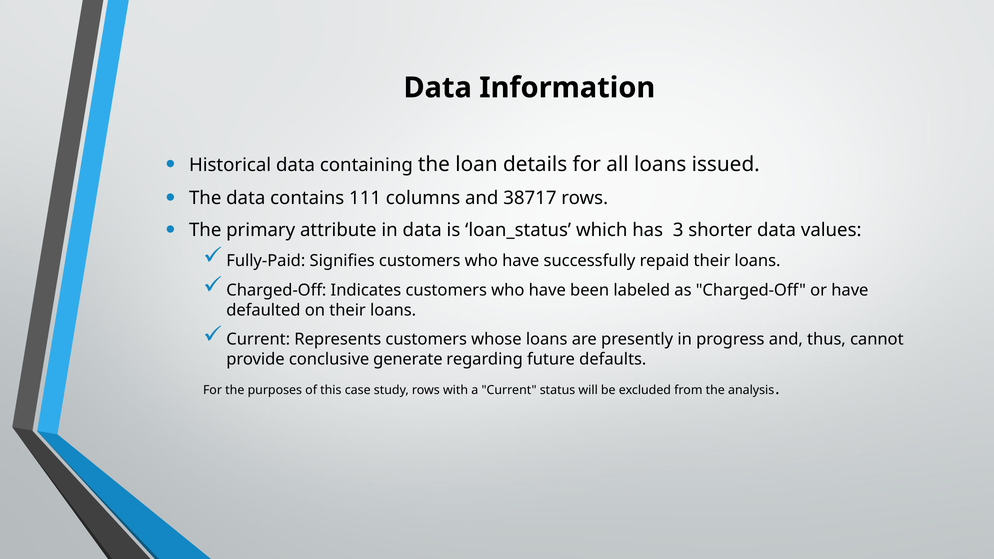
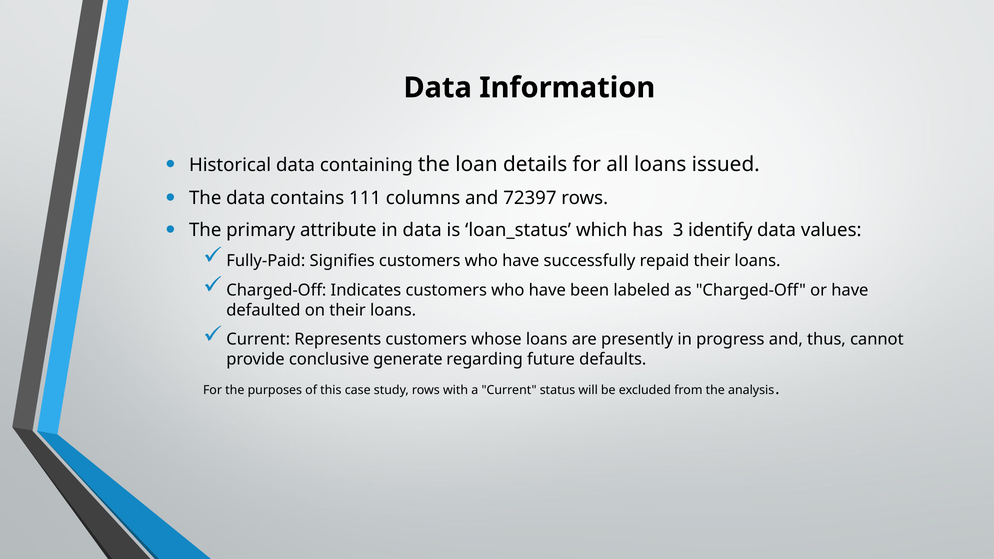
38717: 38717 -> 72397 (530, 198)
shorter: shorter -> identify (720, 230)
